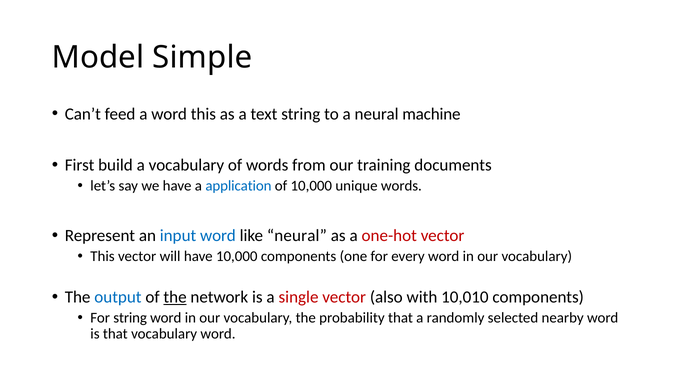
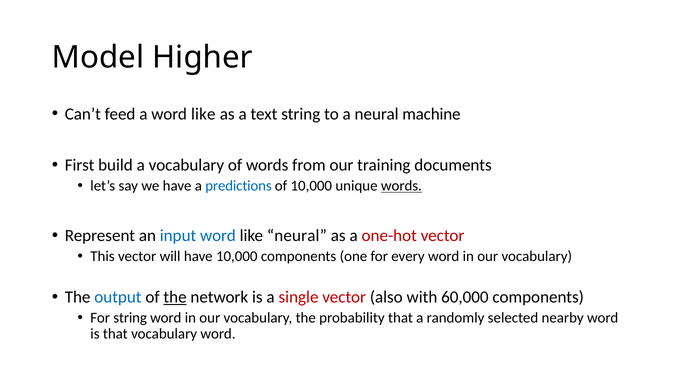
Simple: Simple -> Higher (202, 57)
a word this: this -> like (203, 114)
application: application -> predictions (238, 186)
words underline: none -> present (401, 186)
10,010: 10,010 -> 60,000 (465, 297)
